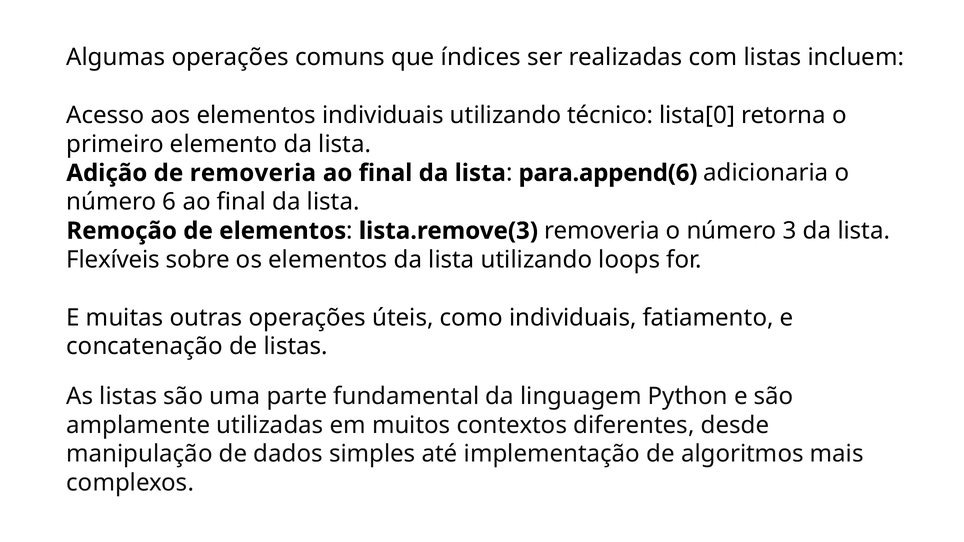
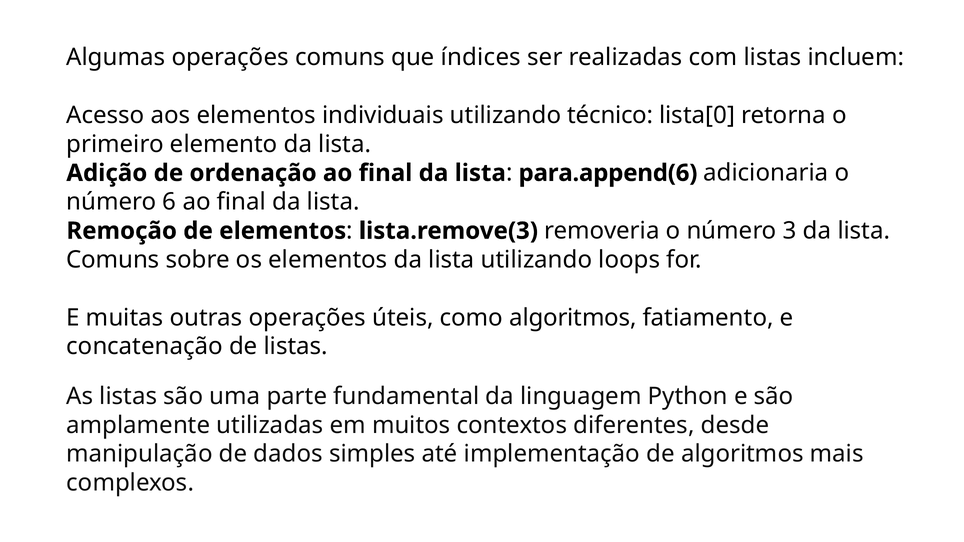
de removeria: removeria -> ordenação (253, 173)
Flexíveis: Flexíveis -> Comuns (113, 260)
como individuais: individuais -> algoritmos (573, 318)
